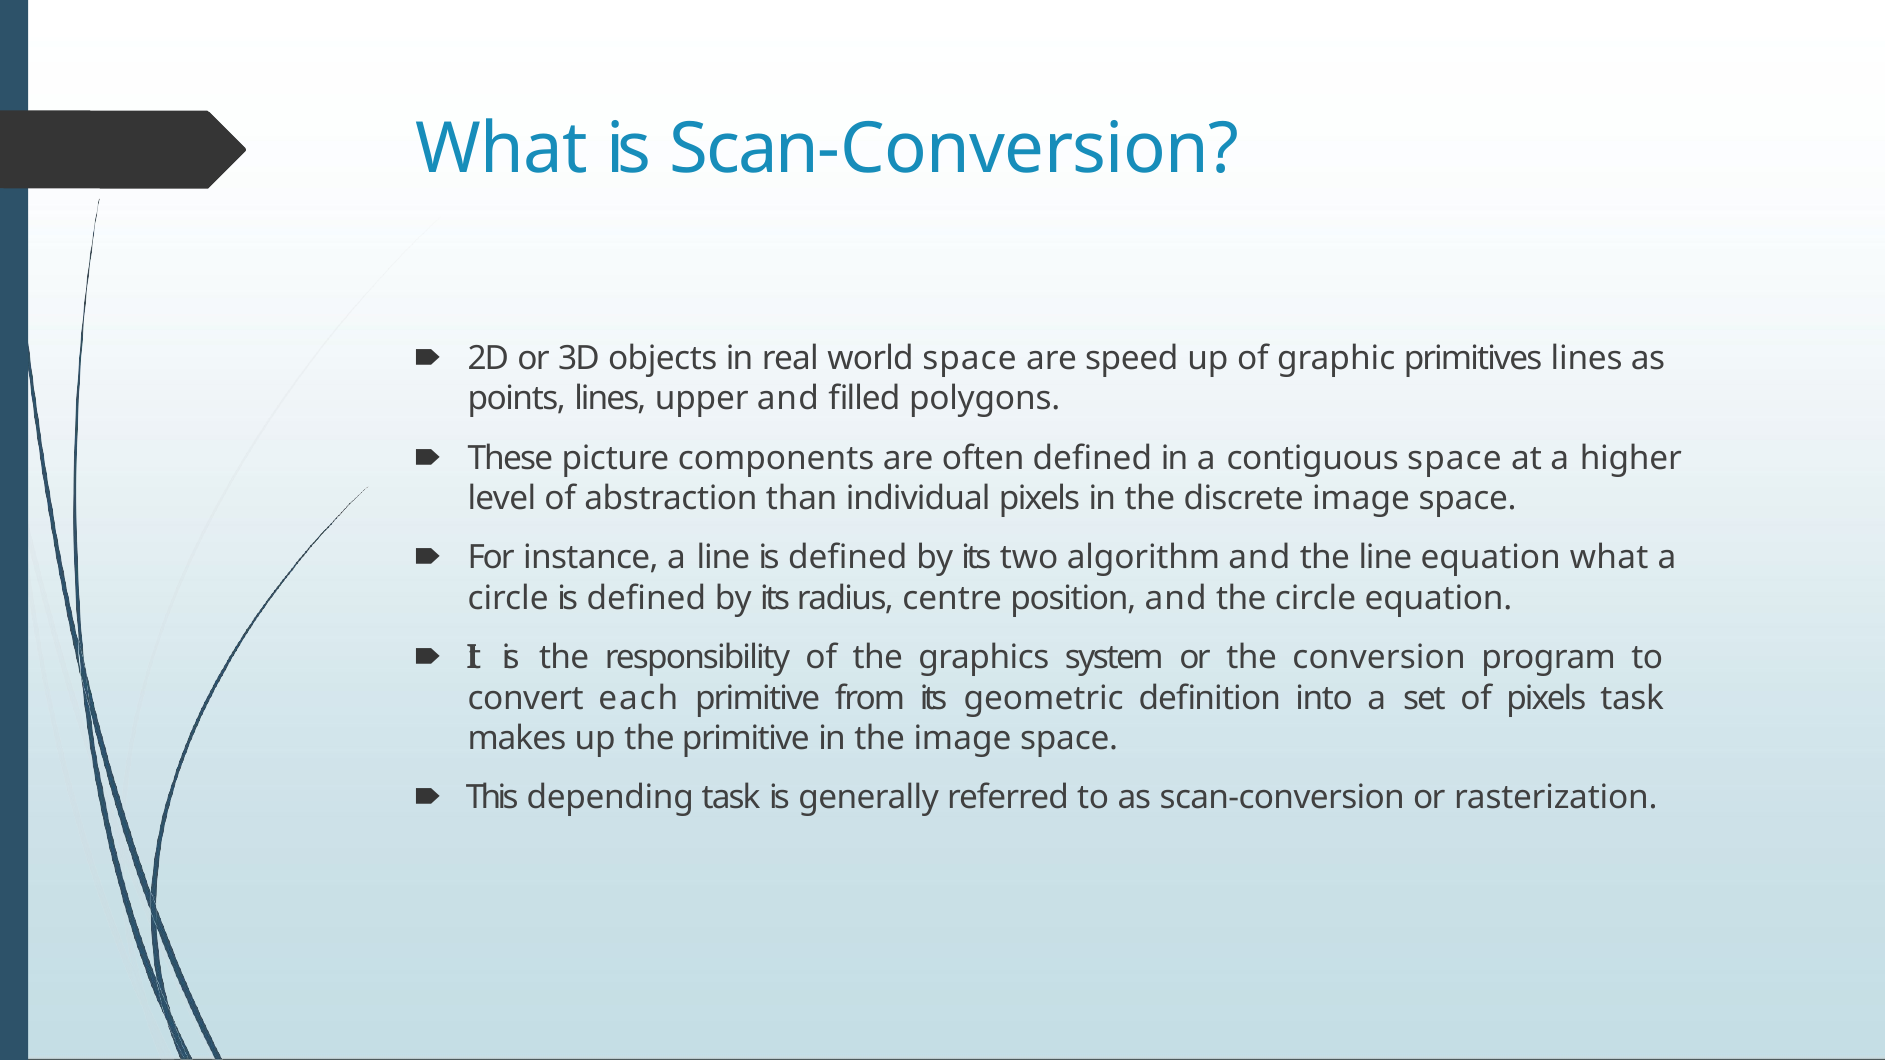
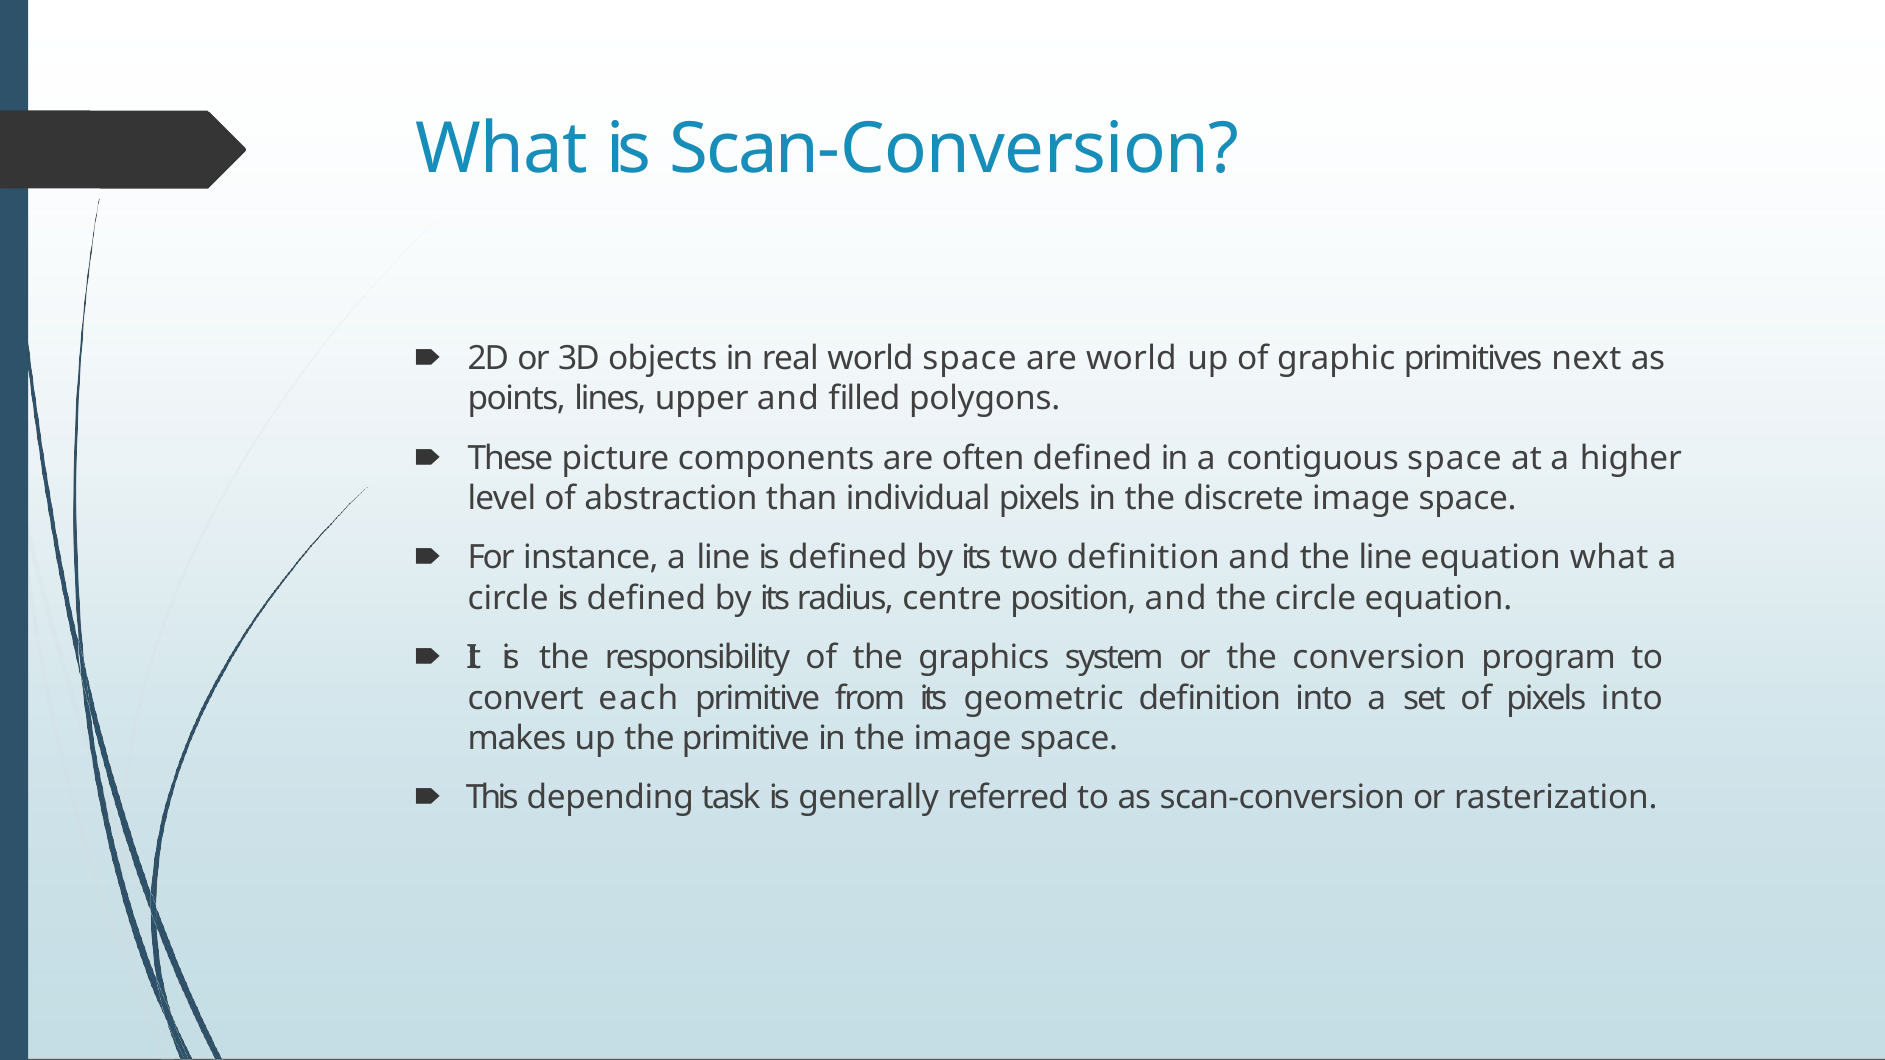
are speed: speed -> world (1131, 359)
primitives lines: lines -> next (1586, 359)
two algorithm: algorithm -> definition (1143, 558)
pixels task: task -> into (1632, 698)
